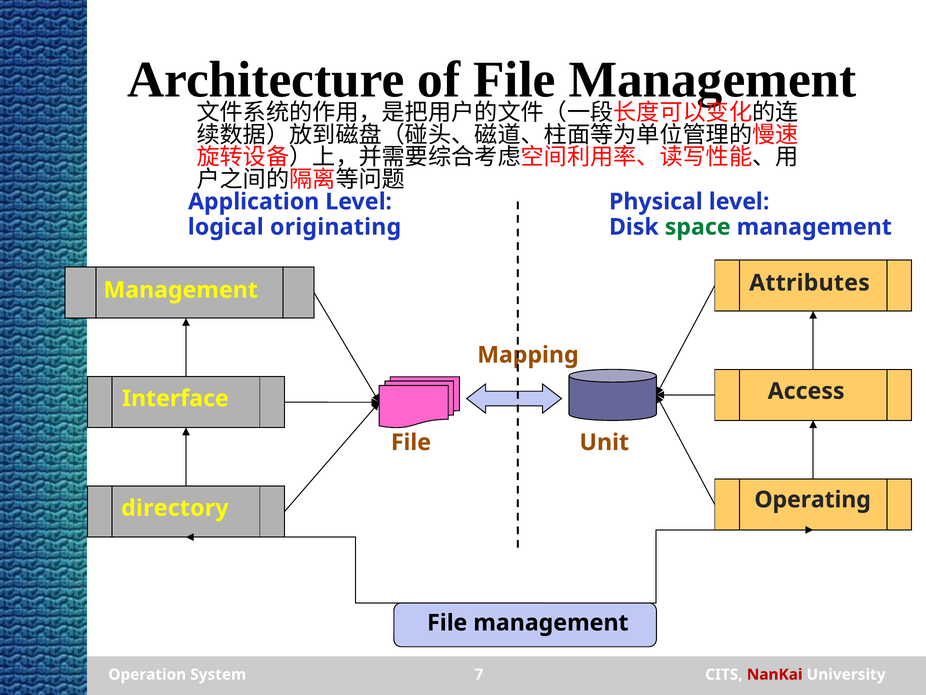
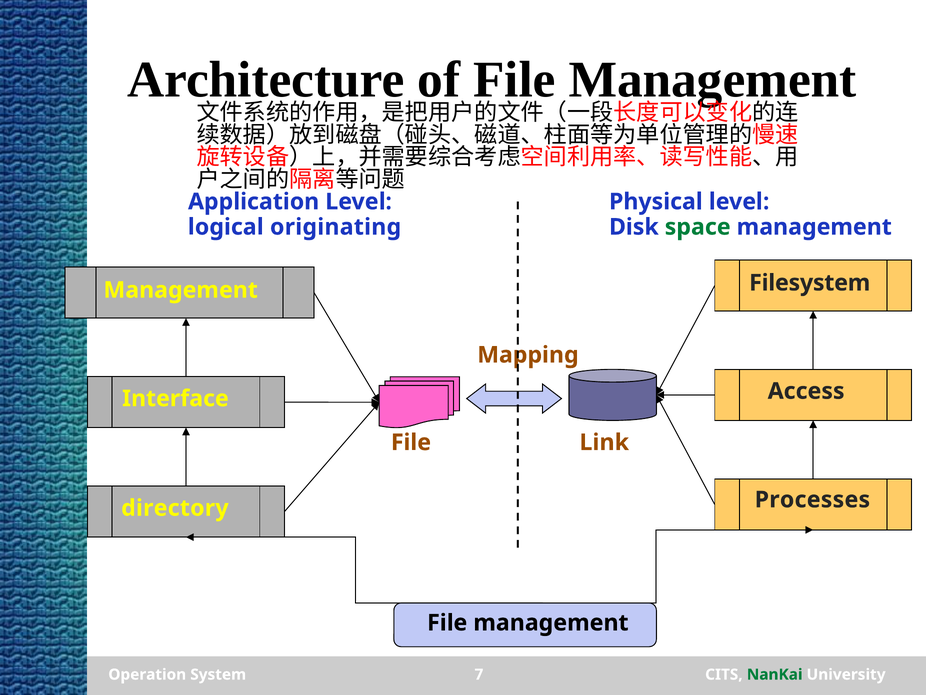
Attributes: Attributes -> Filesystem (810, 283)
Unit: Unit -> Link (604, 442)
Operating: Operating -> Processes (812, 499)
NanKai colour: red -> green (775, 674)
